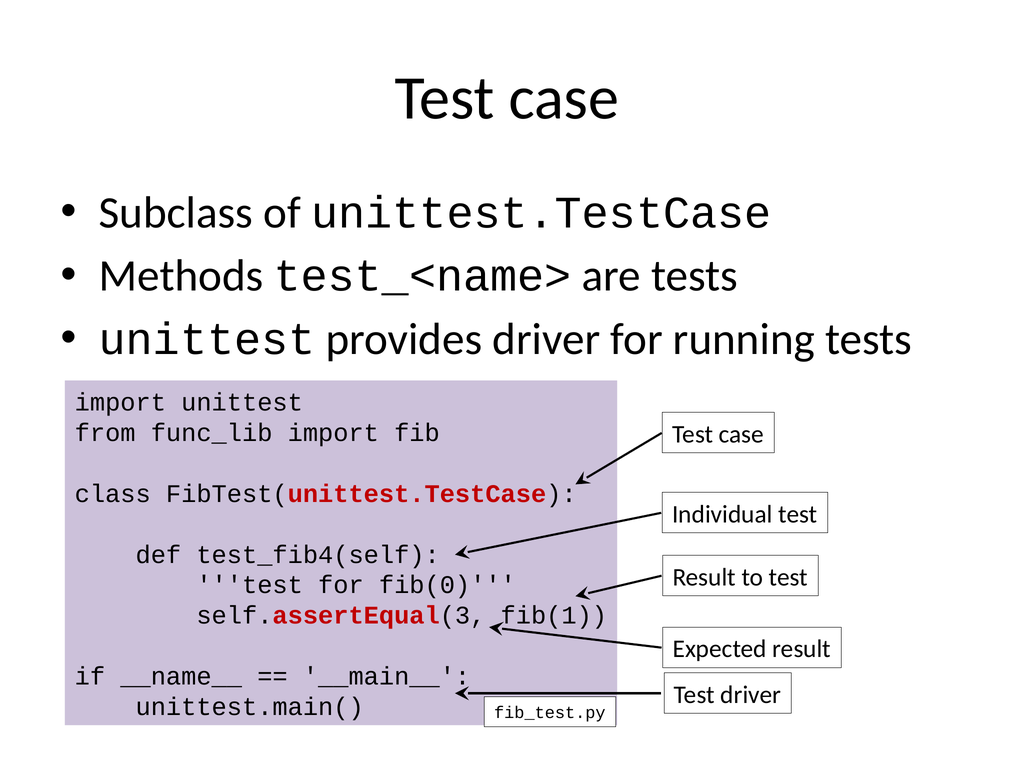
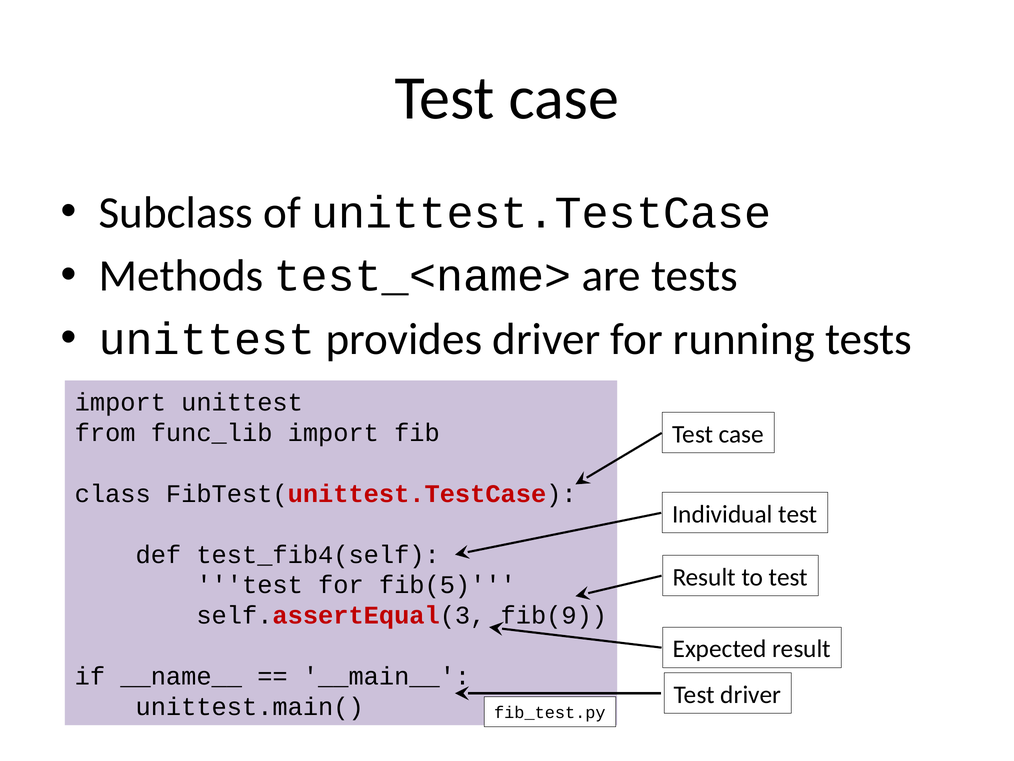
fib(0: fib(0 -> fib(5 (447, 585)
fib(1: fib(1 -> fib(9 (554, 615)
